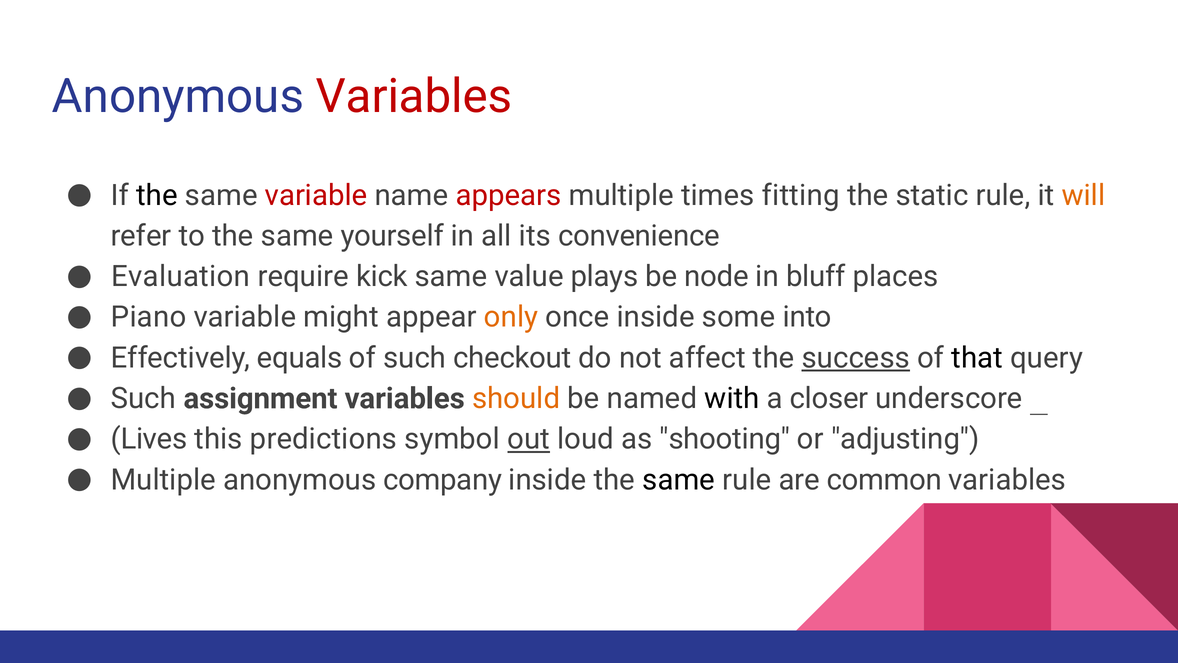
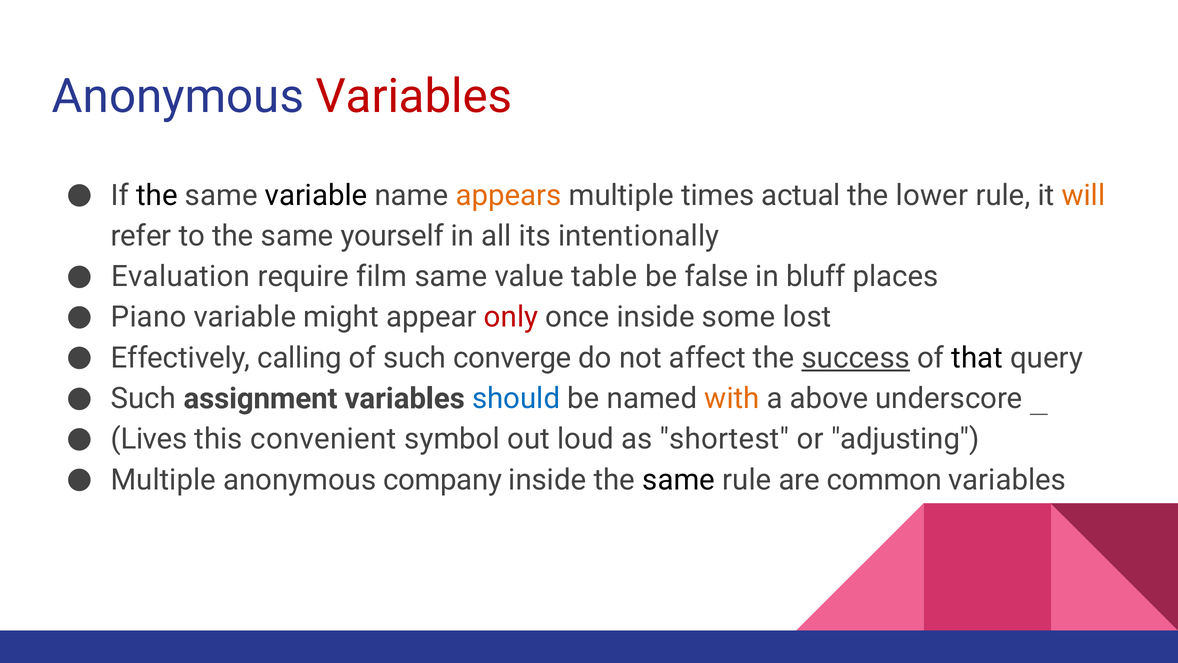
variable colour: red -> black (316, 195)
appears colour: red -> orange (509, 195)
fitting: fitting -> actual (801, 195)
static: static -> lower (932, 195)
convenience: convenience -> intentionally (639, 236)
kick: kick -> film (382, 276)
plays: plays -> table (604, 276)
node: node -> false (716, 276)
only colour: orange -> red (511, 317)
into: into -> lost (807, 317)
equals: equals -> calling (300, 358)
checkout: checkout -> converge (512, 358)
should colour: orange -> blue (516, 398)
with colour: black -> orange (732, 398)
closer: closer -> above (829, 398)
predictions: predictions -> convenient (323, 439)
out underline: present -> none (529, 439)
shooting: shooting -> shortest (725, 439)
